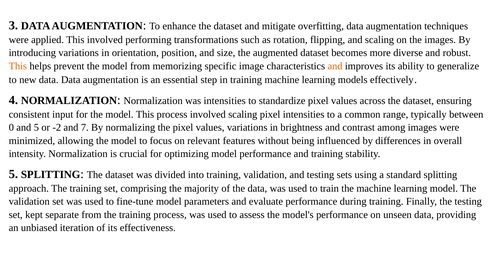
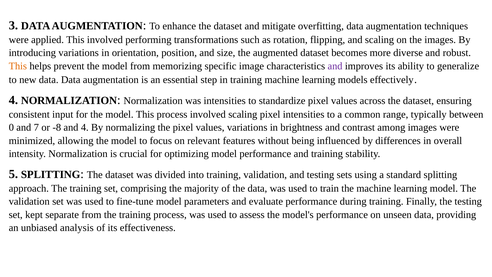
and colour: orange -> purple (335, 66)
and 5: 5 -> 7 (36, 127)
-2: -2 -> -8 (57, 127)
and 7: 7 -> 4 (85, 127)
iteration: iteration -> analysis (77, 228)
